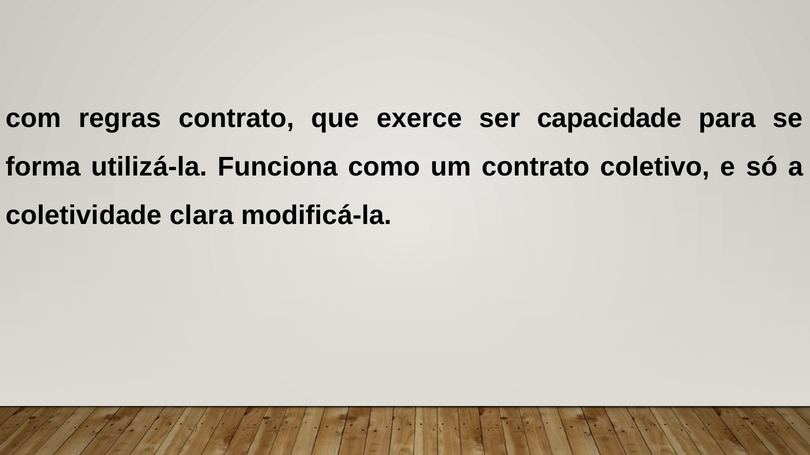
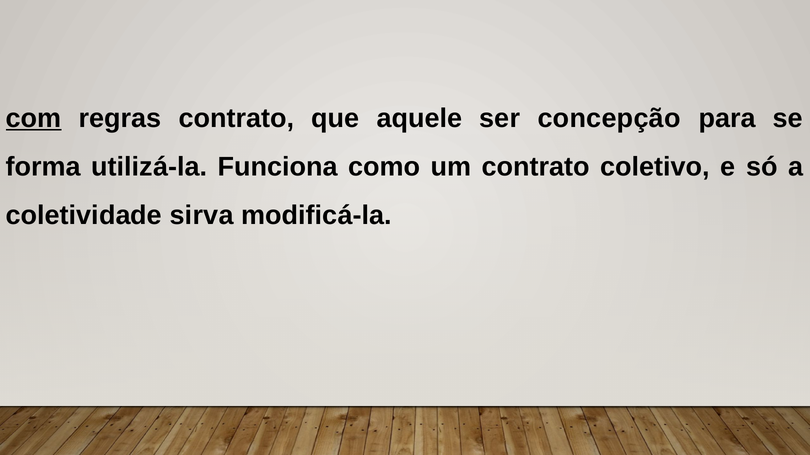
com underline: none -> present (34, 118)
exerce: exerce -> aquele (419, 118)
capacidade: capacidade -> concepção (609, 118)
clara: clara -> sirva (202, 215)
